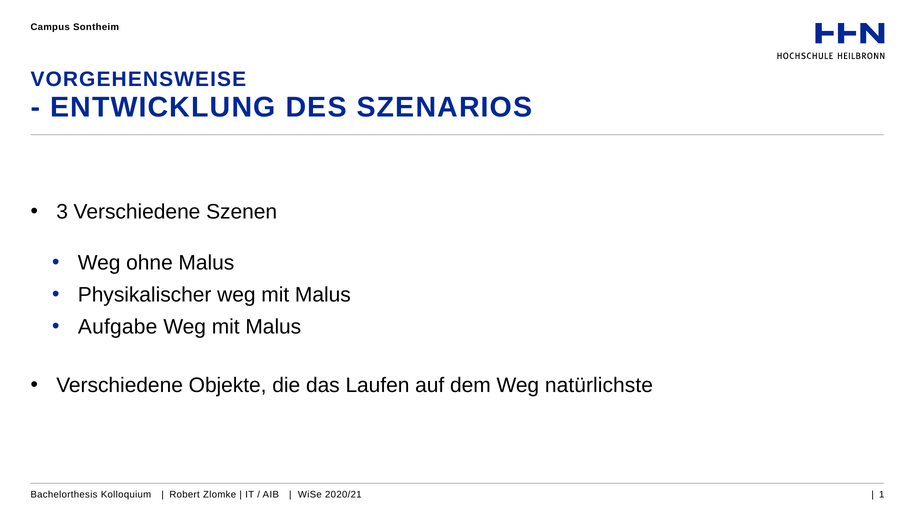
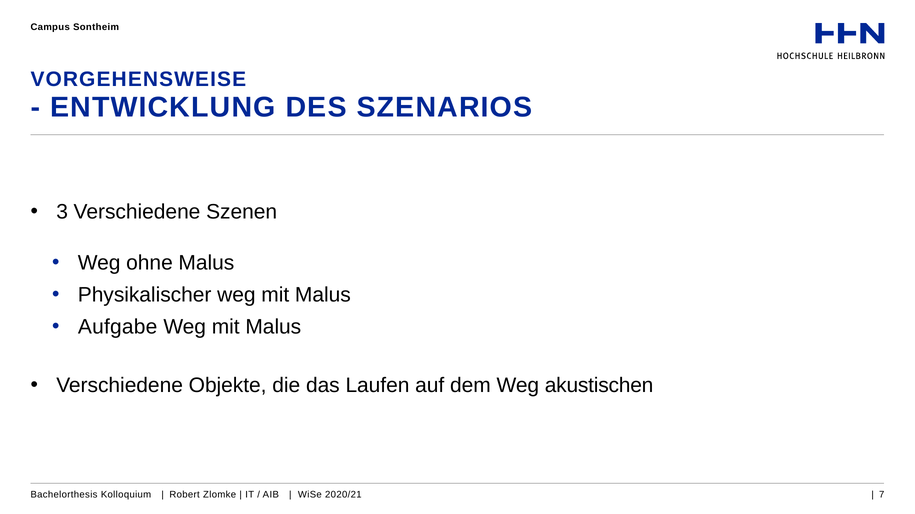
natürlichste: natürlichste -> akustischen (599, 386)
1: 1 -> 7 (882, 495)
